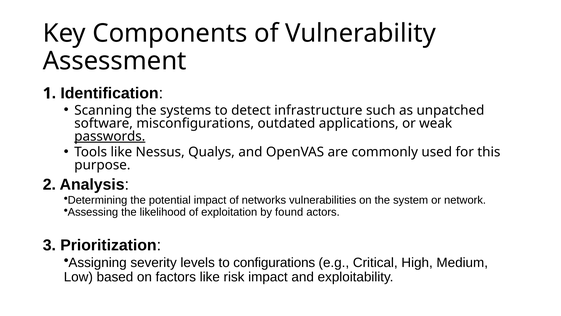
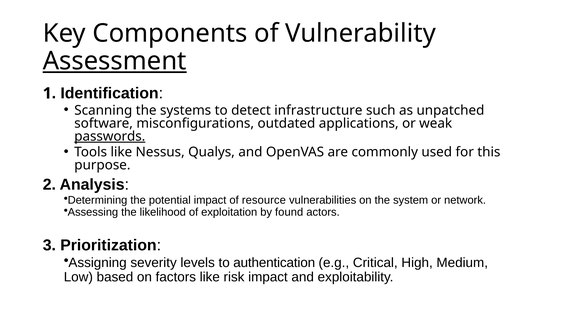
Assessment underline: none -> present (115, 61)
networks: networks -> resource (264, 200)
configurations: configurations -> authentication (274, 262)
